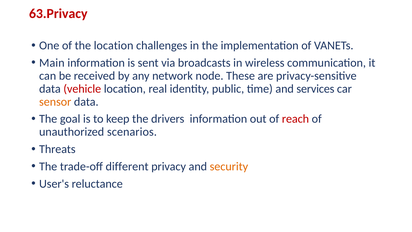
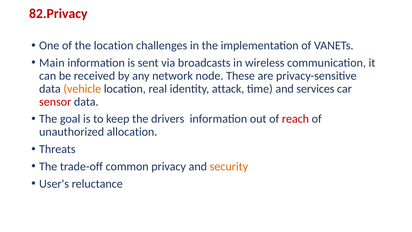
63.Privacy: 63.Privacy -> 82.Privacy (58, 13)
vehicle colour: red -> orange (82, 89)
public: public -> attack (228, 89)
sensor colour: orange -> red (55, 102)
scenarios: scenarios -> allocation (132, 132)
different: different -> common (127, 166)
